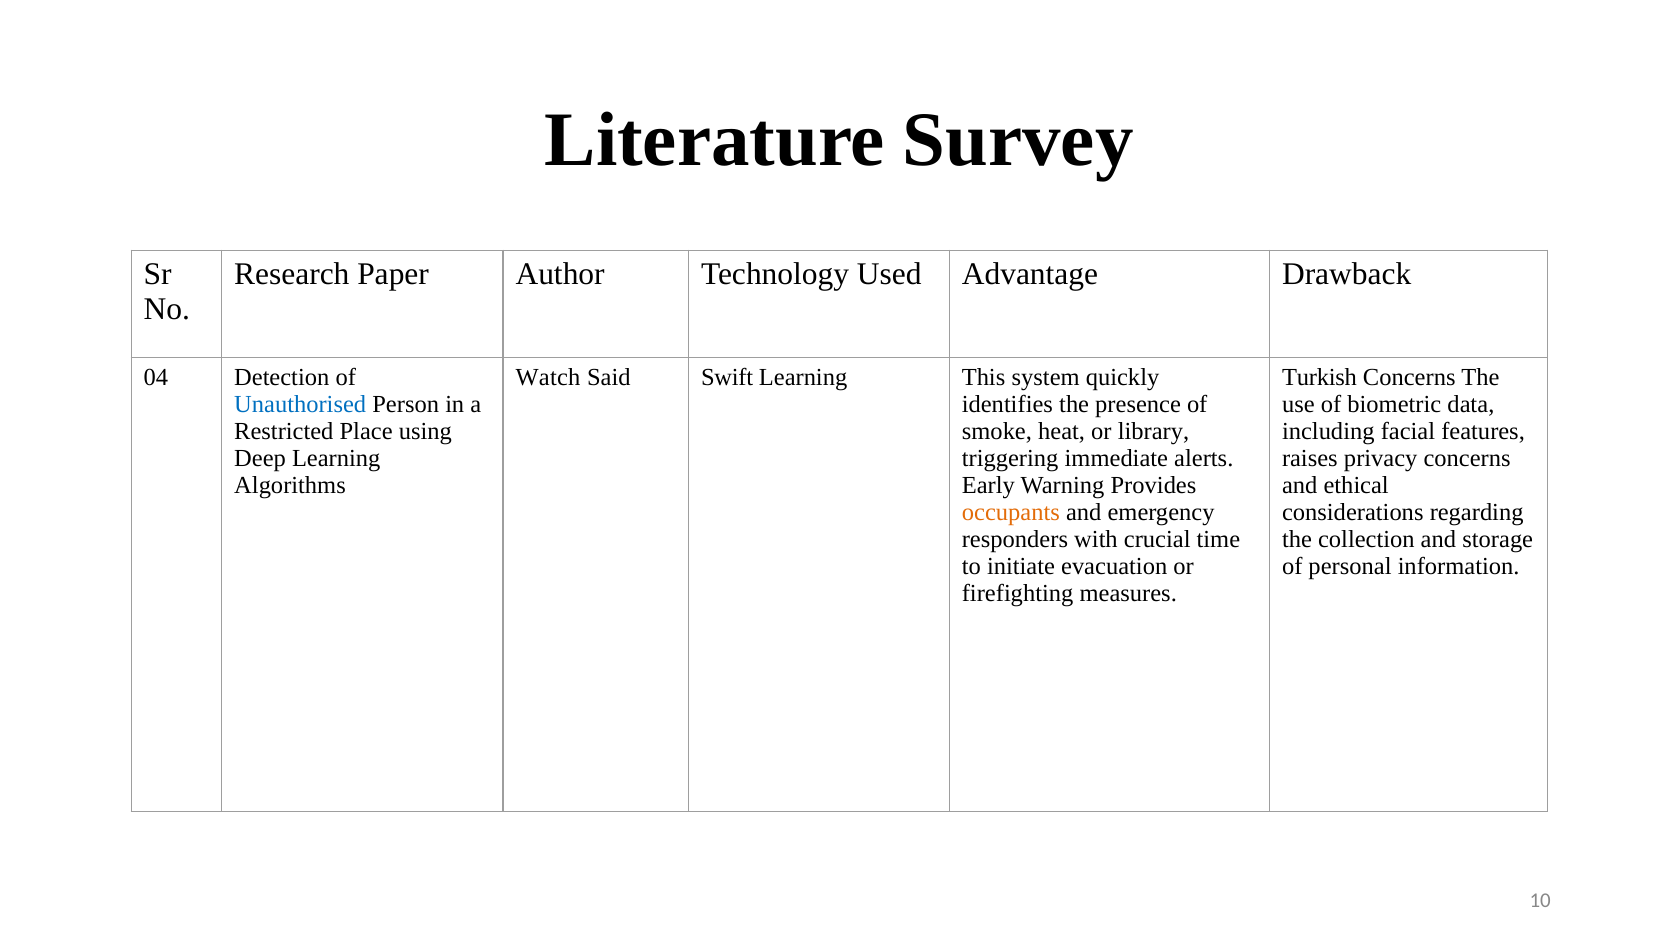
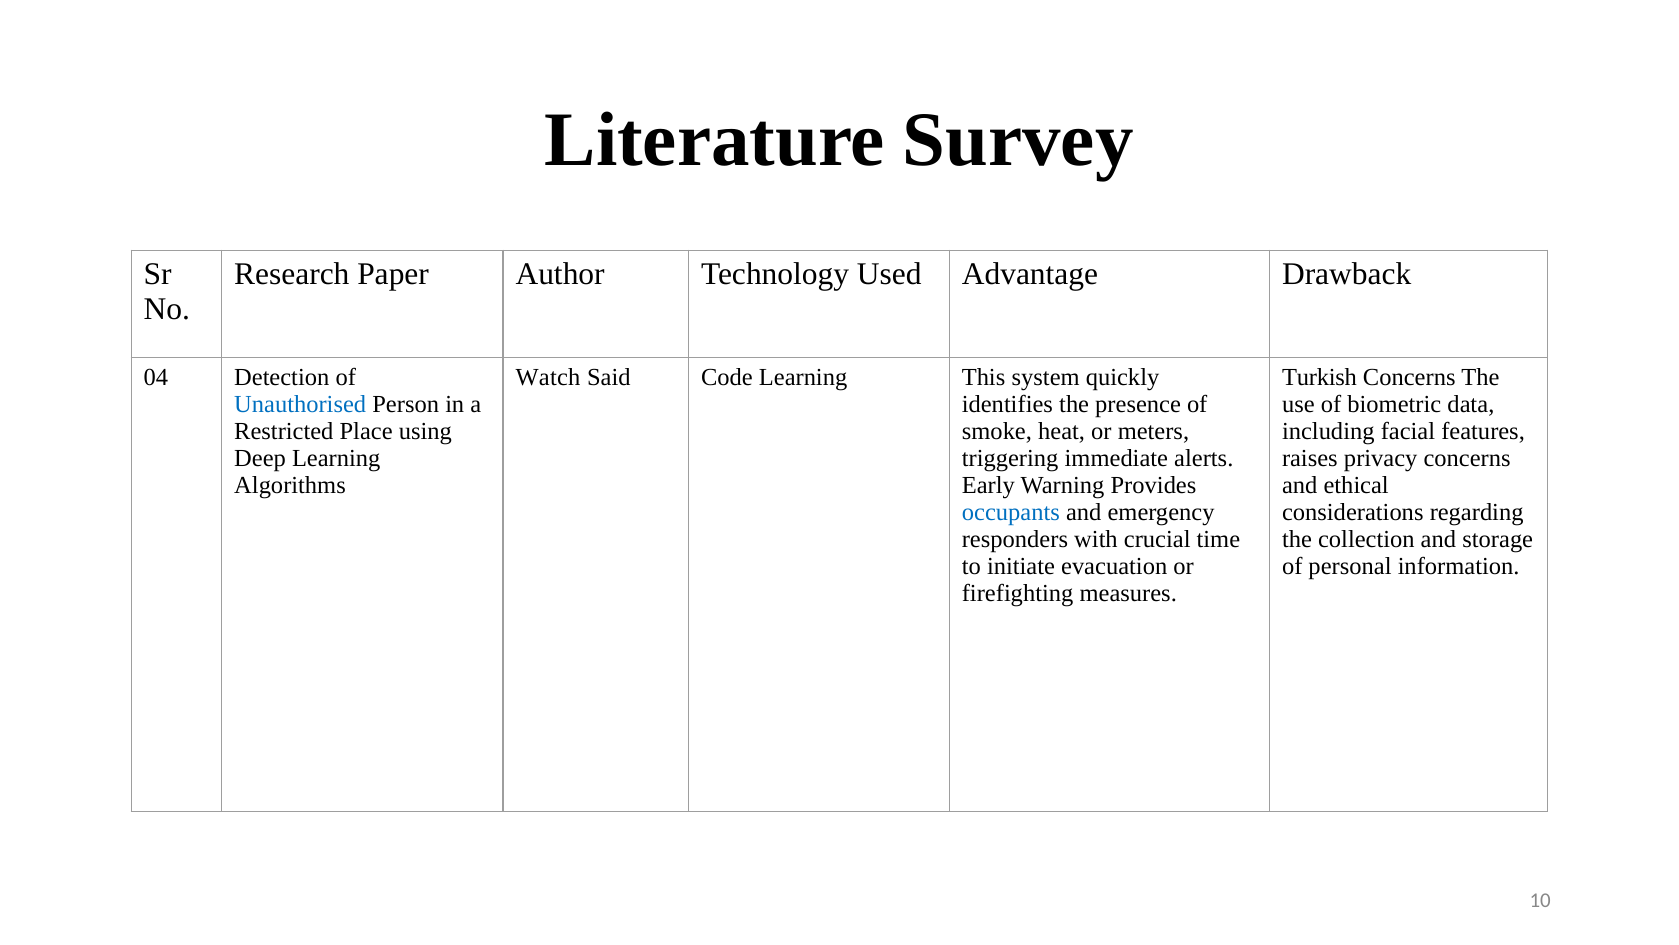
Swift: Swift -> Code (727, 377)
library: library -> meters (1153, 431)
occupants colour: orange -> blue (1011, 512)
